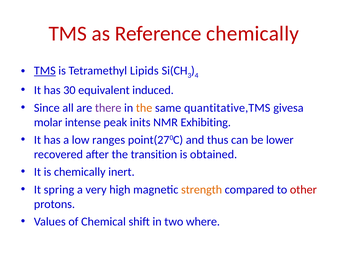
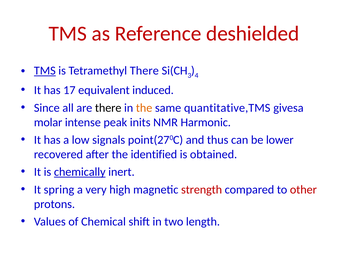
Reference chemically: chemically -> deshielded (253, 34)
Tetramethyl Lipids: Lipids -> There (144, 71)
30: 30 -> 17 (69, 90)
there colour: purple -> black (108, 108)
Exhibiting: Exhibiting -> Harmonic (206, 122)
ranges: ranges -> signals (109, 140)
transition: transition -> identified (154, 154)
chemically underline: none -> present (80, 172)
strength colour: orange -> red (202, 190)
where: where -> length (203, 222)
